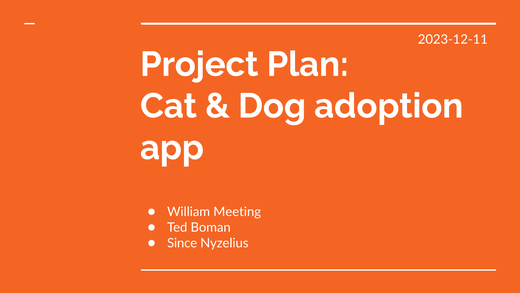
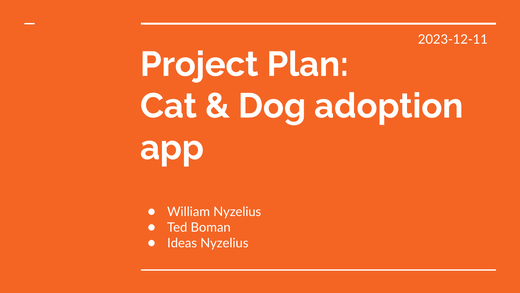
William Meeting: Meeting -> Nyzelius (237, 211)
Since: Since -> Ideas (182, 243)
